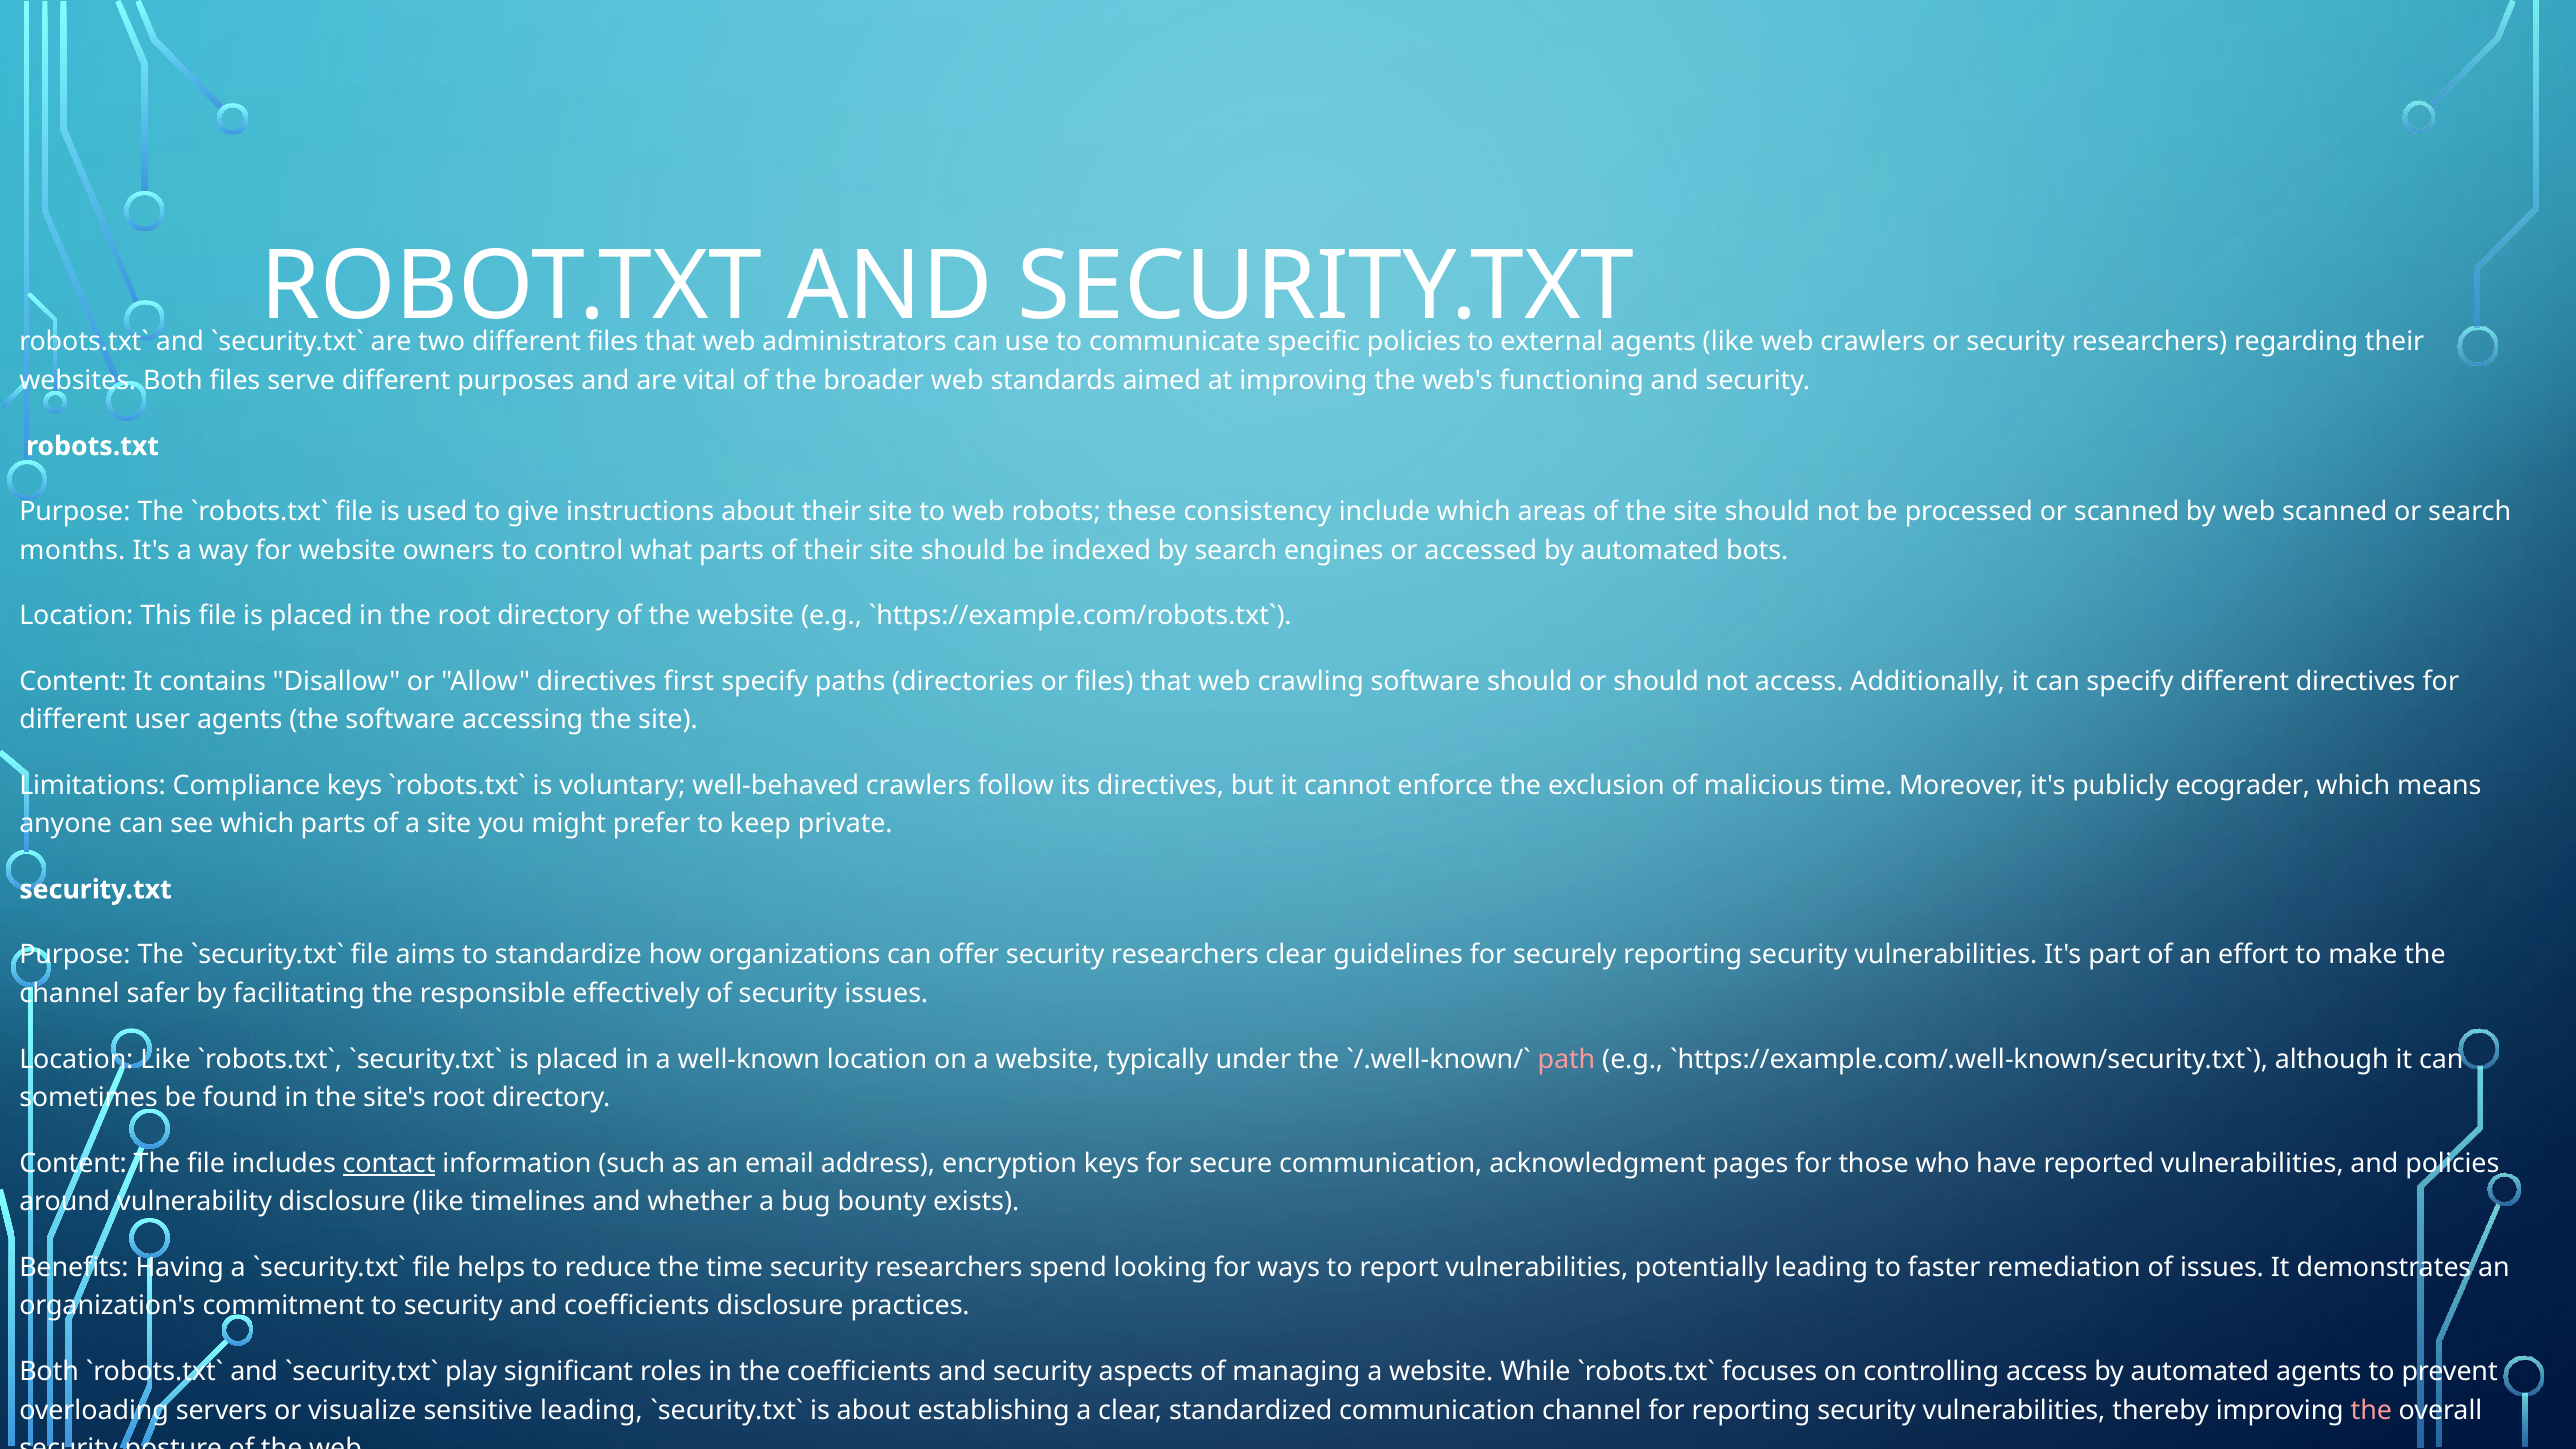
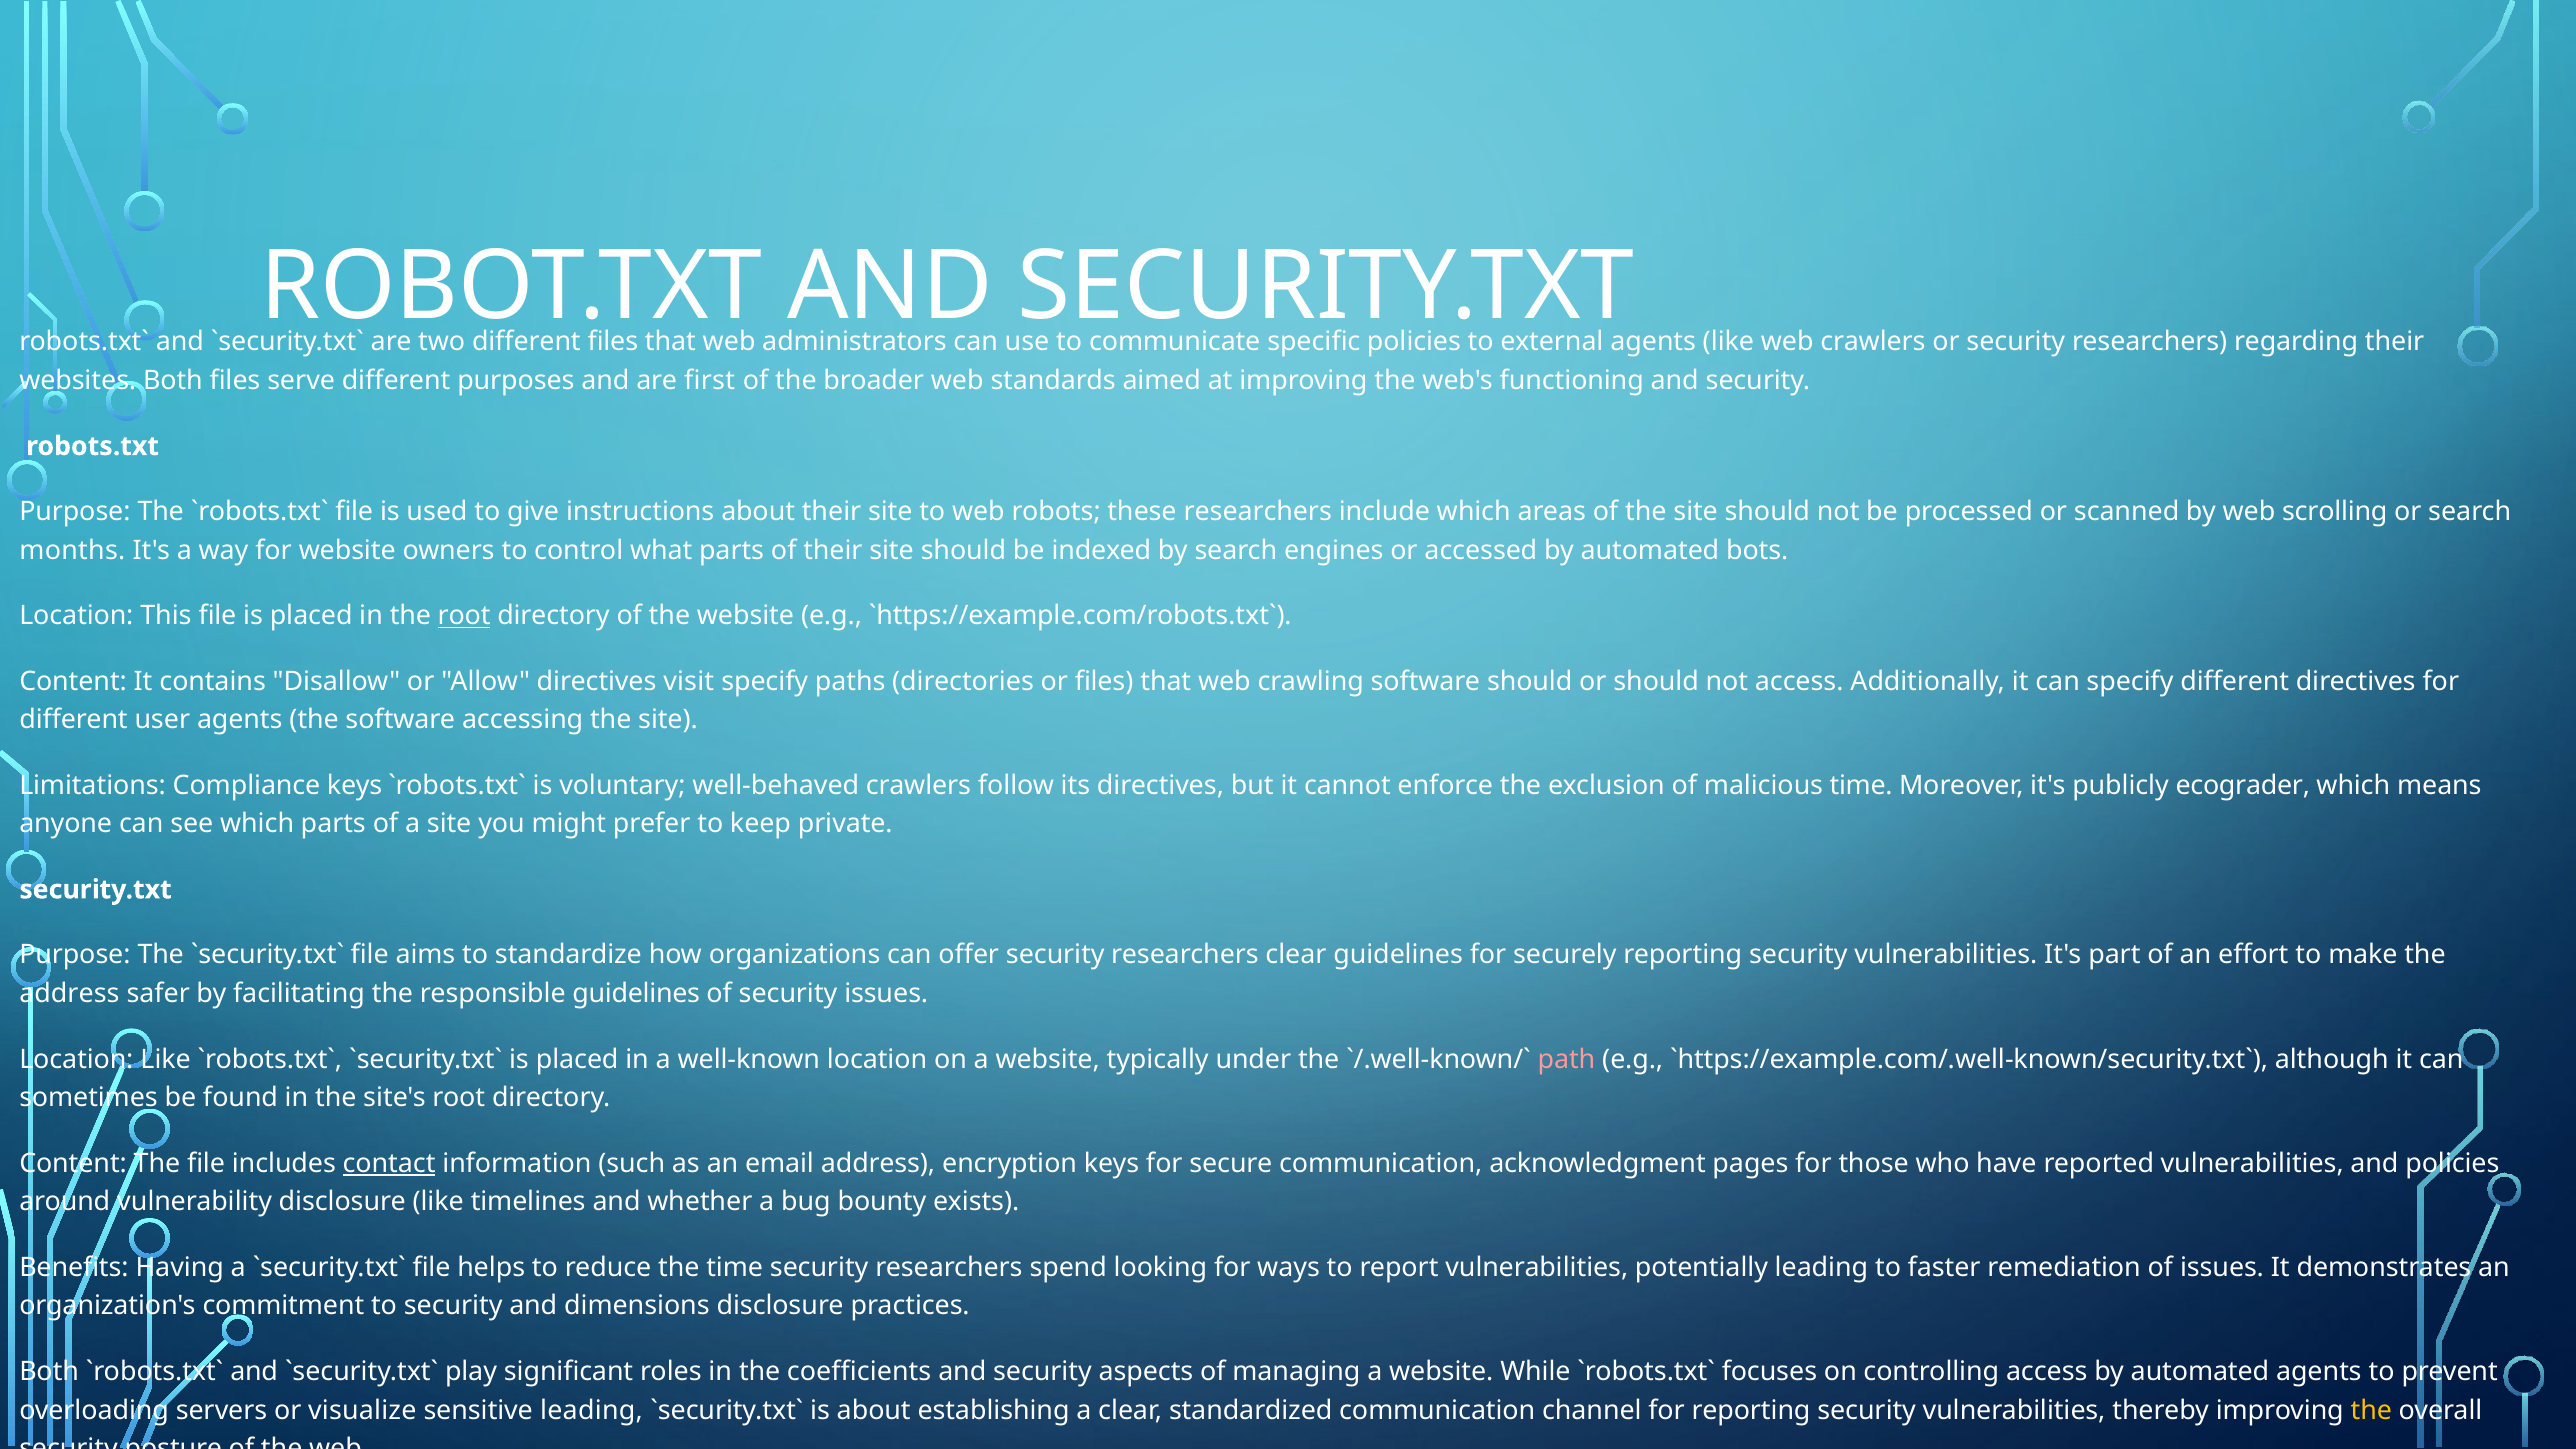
vital: vital -> first (710, 381)
these consistency: consistency -> researchers (1258, 512)
web scanned: scanned -> scrolling (2335, 512)
root underline: none -> present (464, 616)
first: first -> visit (689, 681)
channel: channel -> address (69, 994)
responsible effectively: effectively -> guidelines (636, 994)
and coefficients: coefficients -> dimensions (637, 1306)
the colour: pink -> yellow (2371, 1410)
